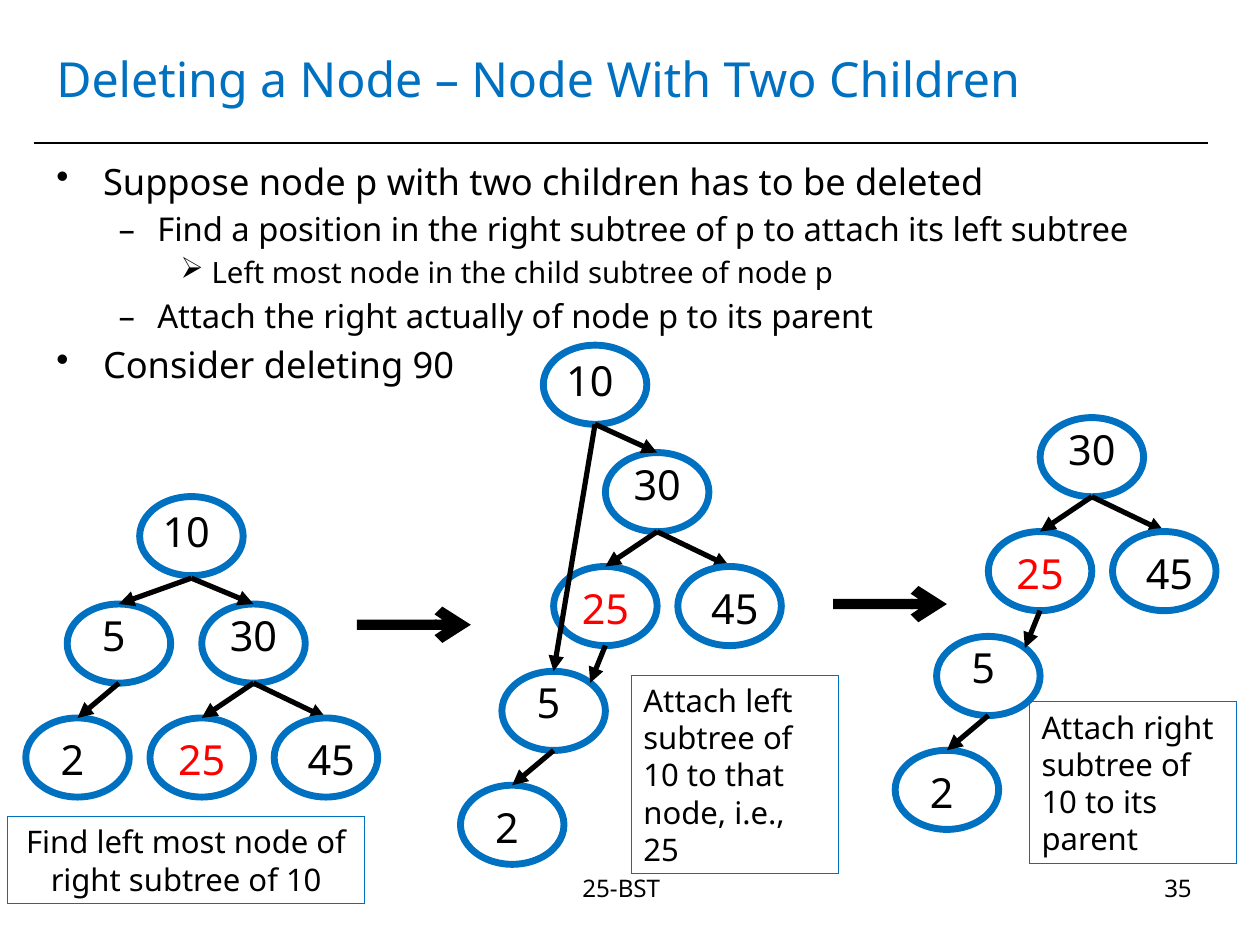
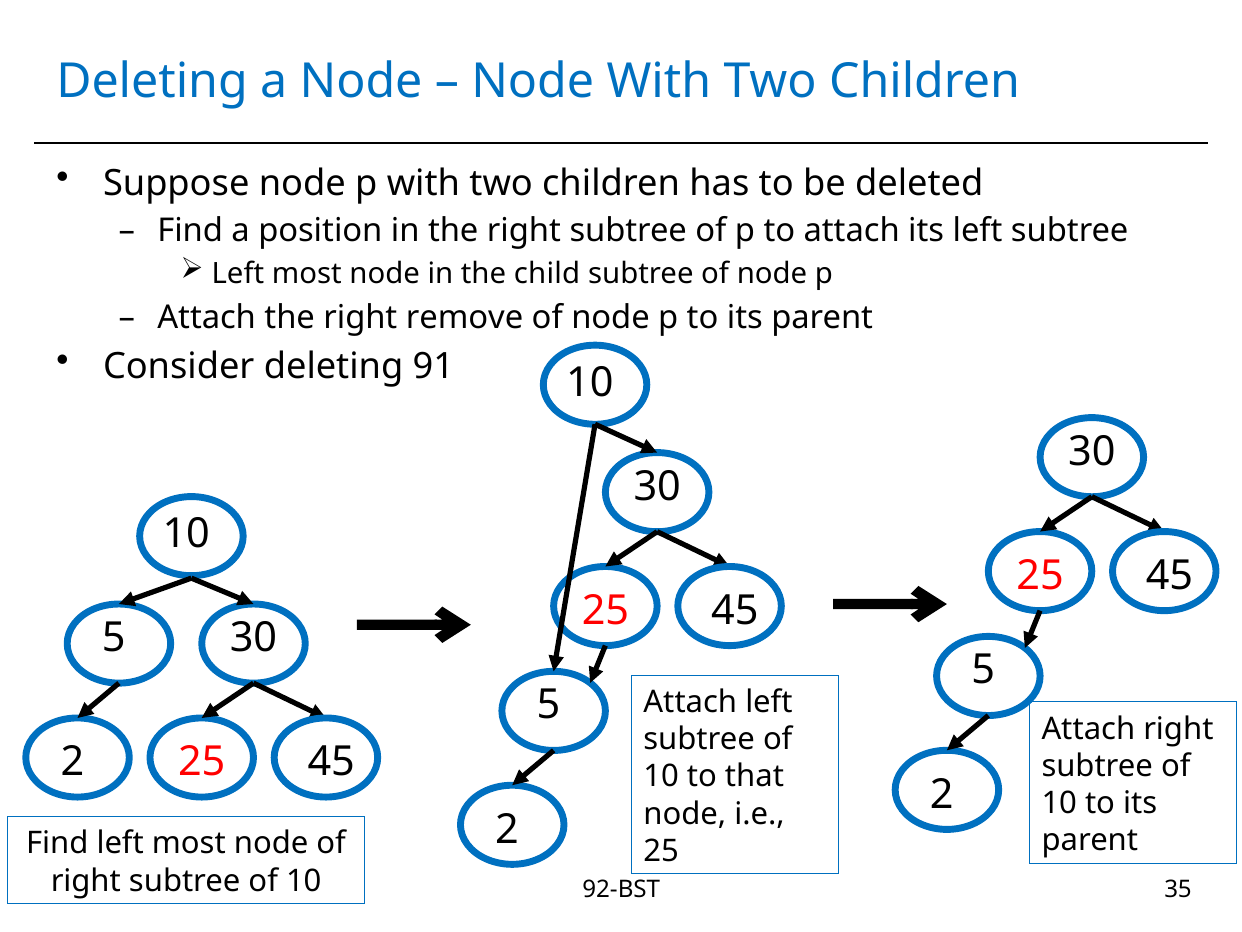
actually: actually -> remove (465, 318)
90: 90 -> 91 (433, 367)
25-BST: 25-BST -> 92-BST (621, 889)
